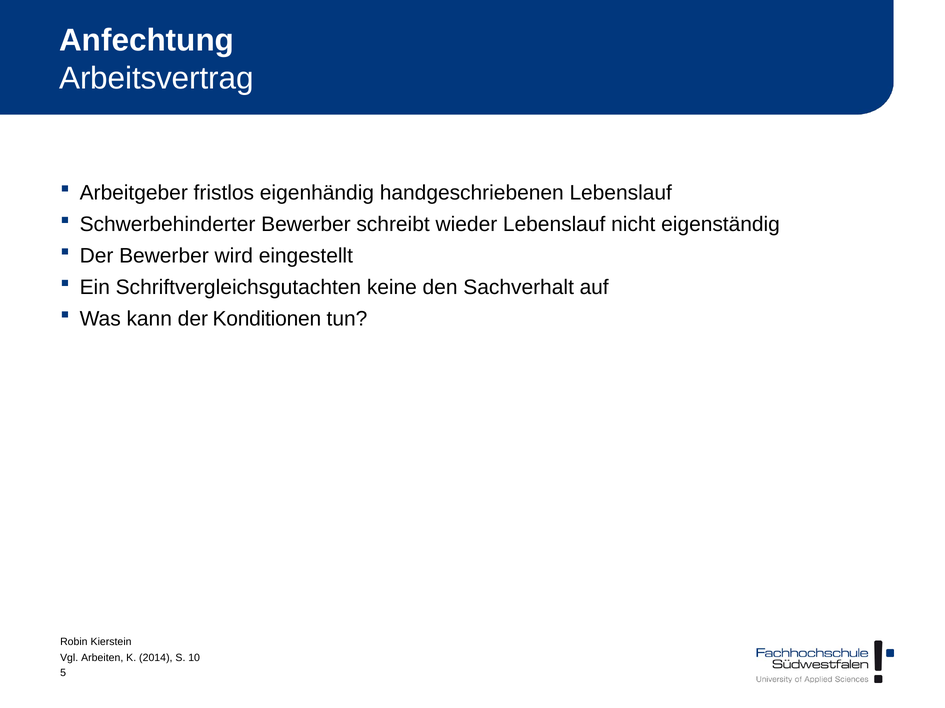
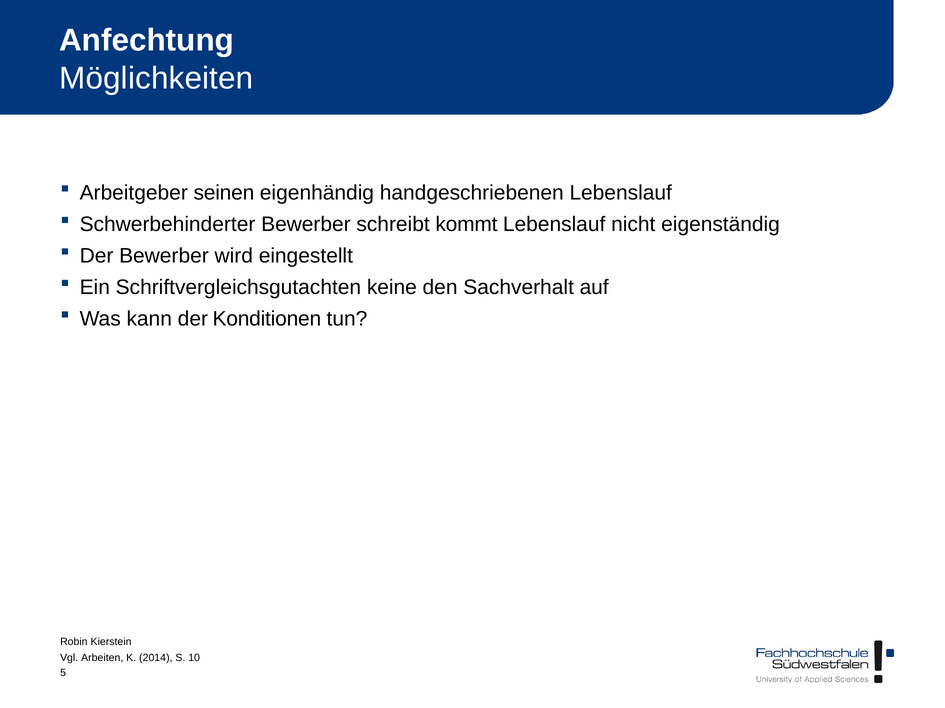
Arbeitsvertrag: Arbeitsvertrag -> Möglichkeiten (156, 78)
fristlos: fristlos -> seinen (224, 193)
wieder: wieder -> kommt (467, 225)
